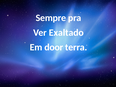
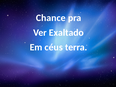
Sempre: Sempre -> Chance (51, 18)
door: door -> céus (54, 47)
